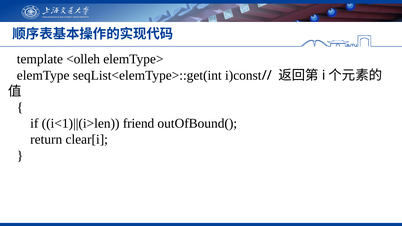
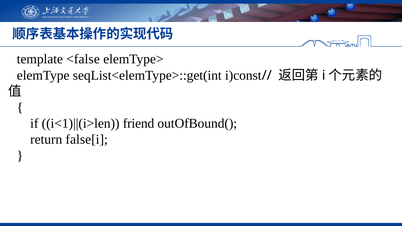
<olleh: <olleh -> <false (83, 59)
clear[i: clear[i -> false[i (87, 140)
